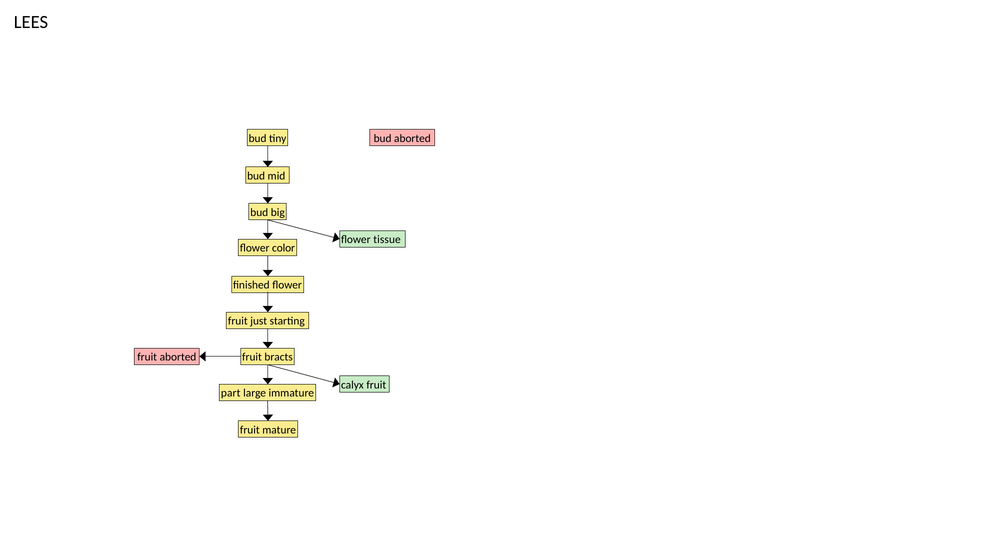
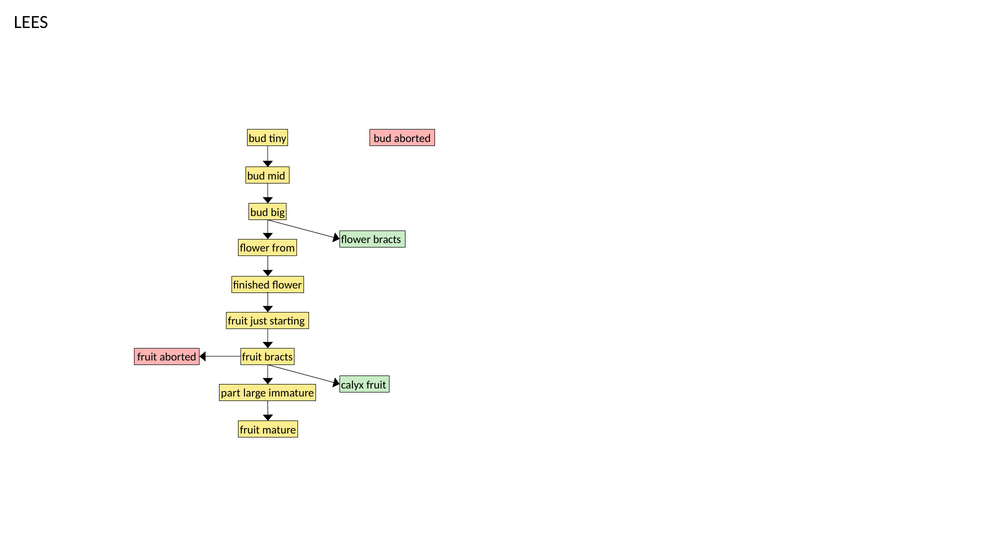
flower tissue: tissue -> bracts (387, 240)
color: color -> from (283, 248)
